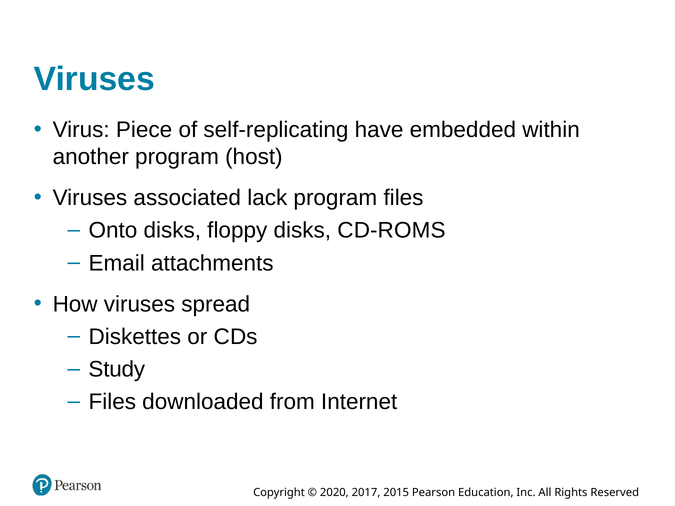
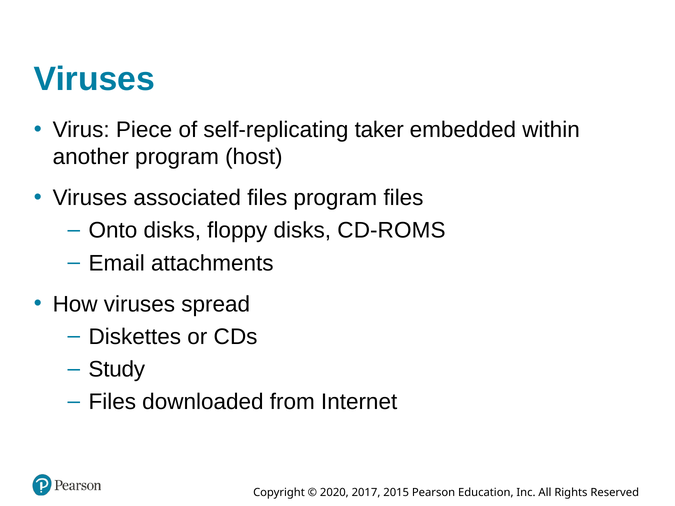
have: have -> taker (379, 130)
associated lack: lack -> files (267, 198)
